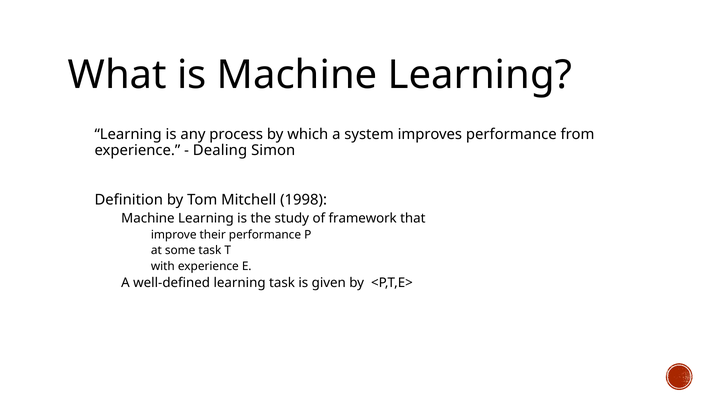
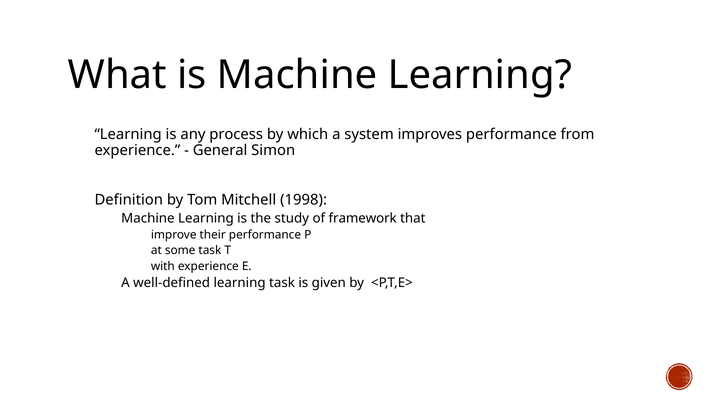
Dealing: Dealing -> General (220, 150)
